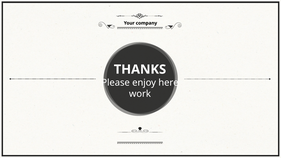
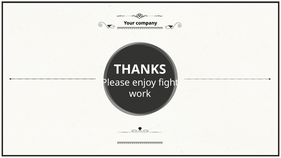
here: here -> fight (169, 83)
